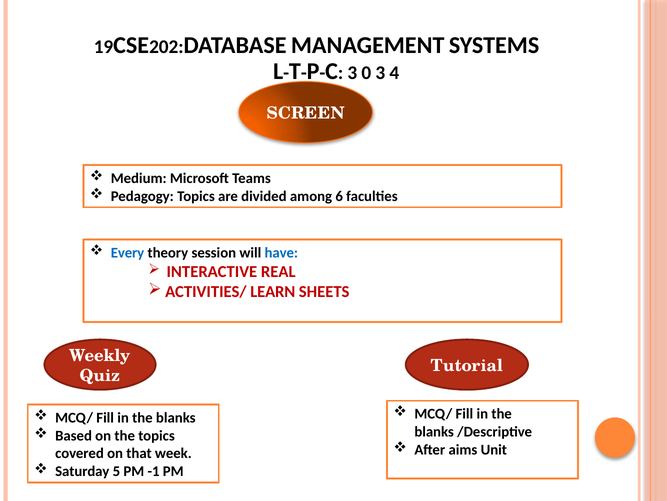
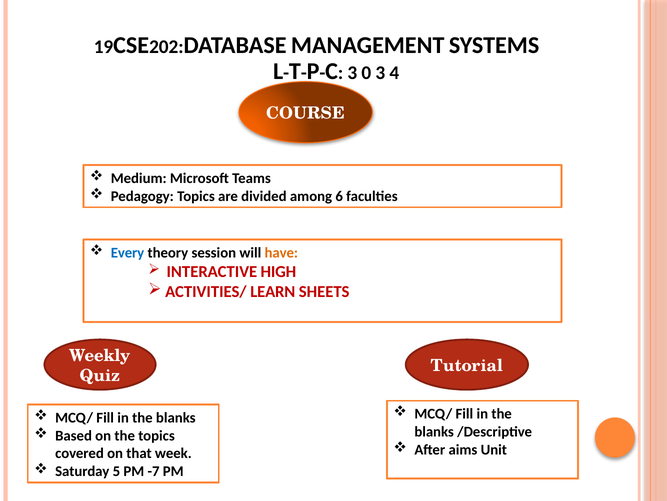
SCREEN: SCREEN -> COURSE (306, 113)
have colour: blue -> orange (281, 252)
REAL: REAL -> HIGH (278, 272)
-1: -1 -> -7 (154, 471)
